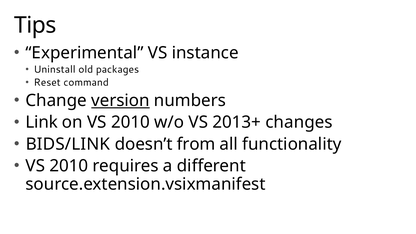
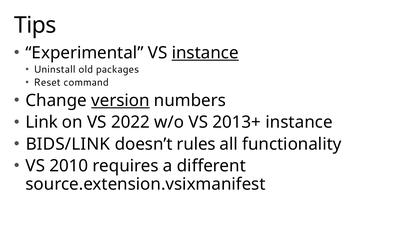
instance underline: none -> present (205, 53)
on VS 2010: 2010 -> 2022 (130, 122)
2013+ changes: changes -> instance (299, 122)
from: from -> rules (196, 144)
